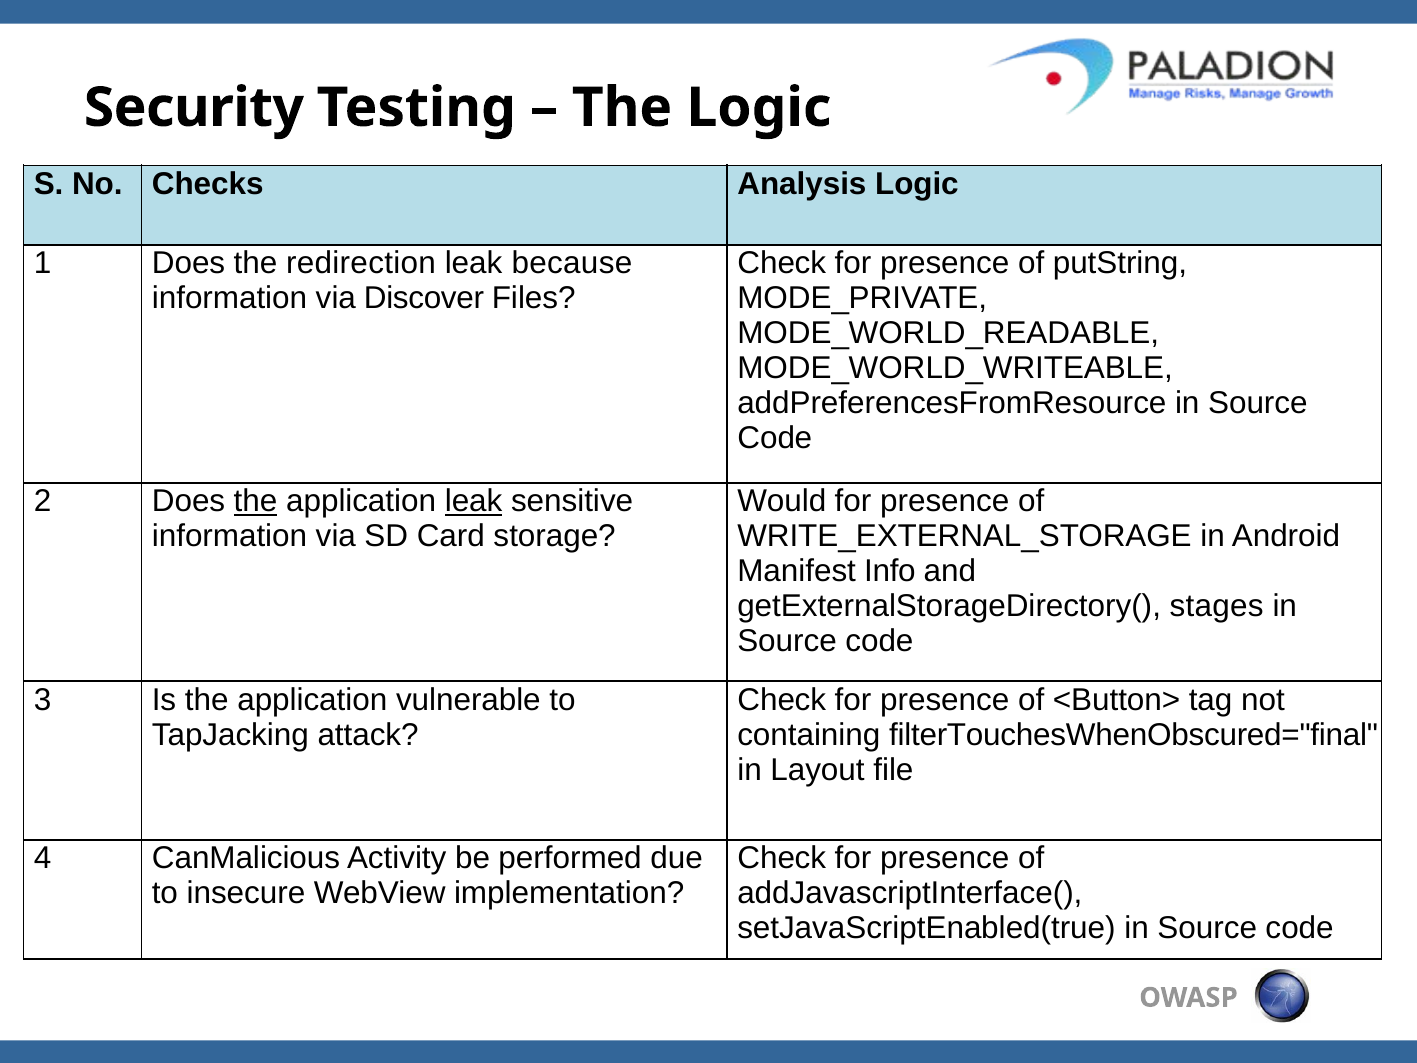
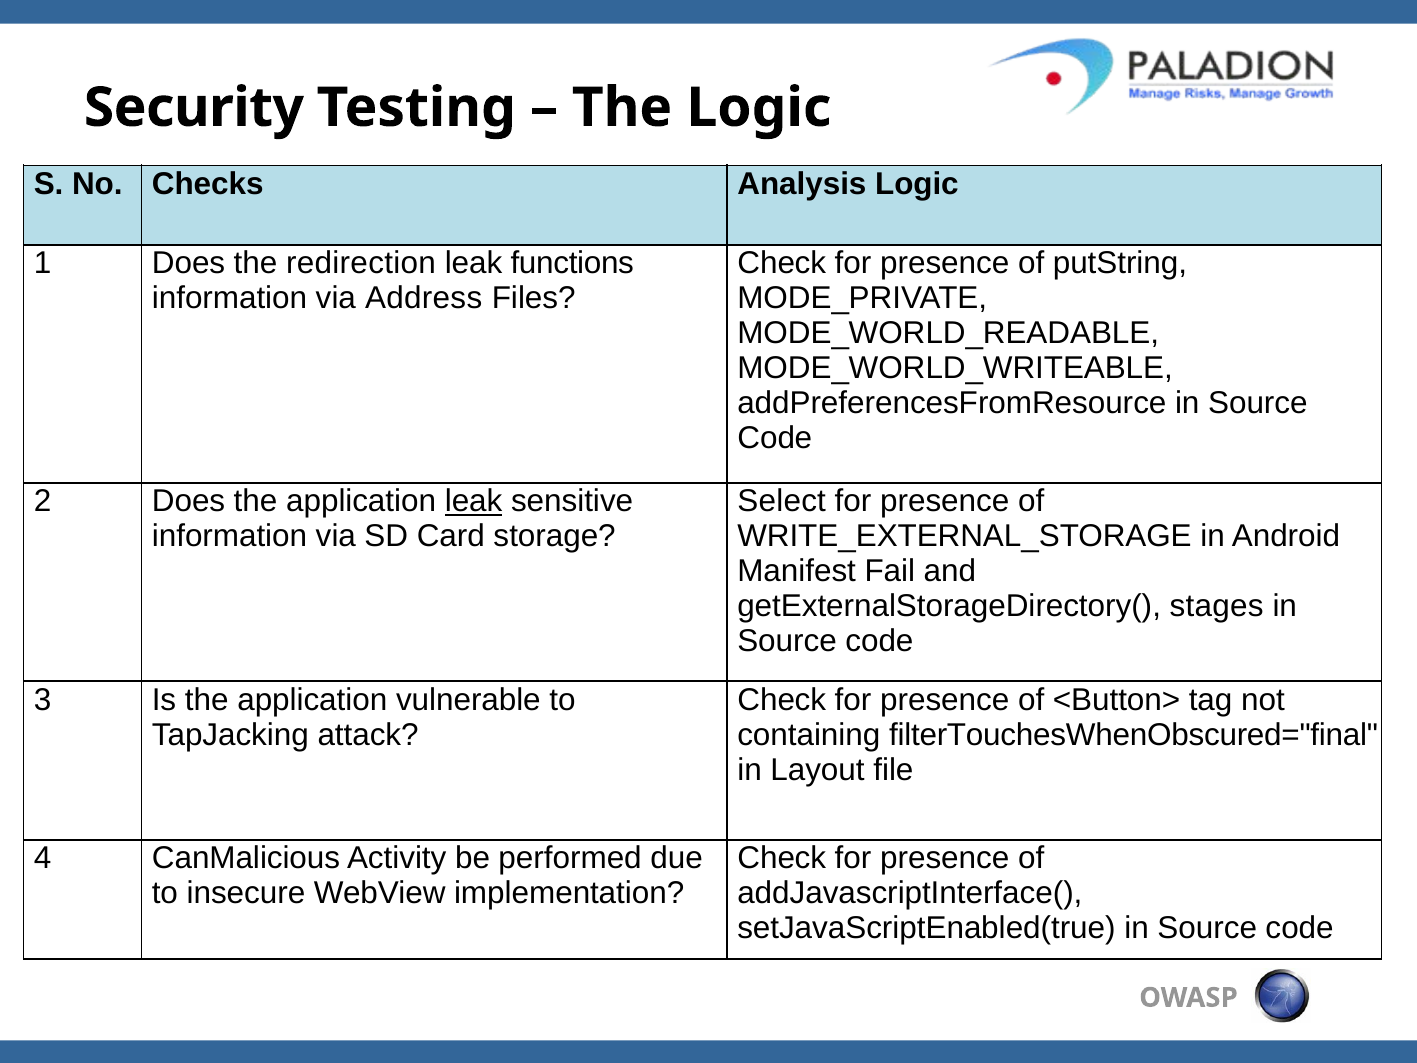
because: because -> functions (572, 263)
Discover: Discover -> Address (424, 298)
the underline: present -> none (256, 501)
Would: Would -> Select (782, 501)
Info: Info -> Fail (890, 571)
